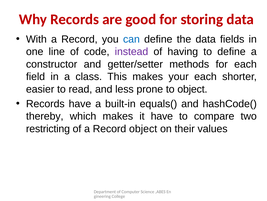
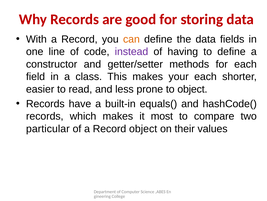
can colour: blue -> orange (131, 39)
thereby: thereby -> records (45, 116)
it have: have -> most (162, 116)
restricting: restricting -> particular (48, 128)
